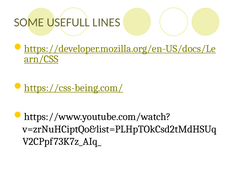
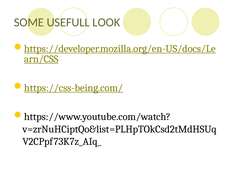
LINES: LINES -> LOOK (106, 22)
